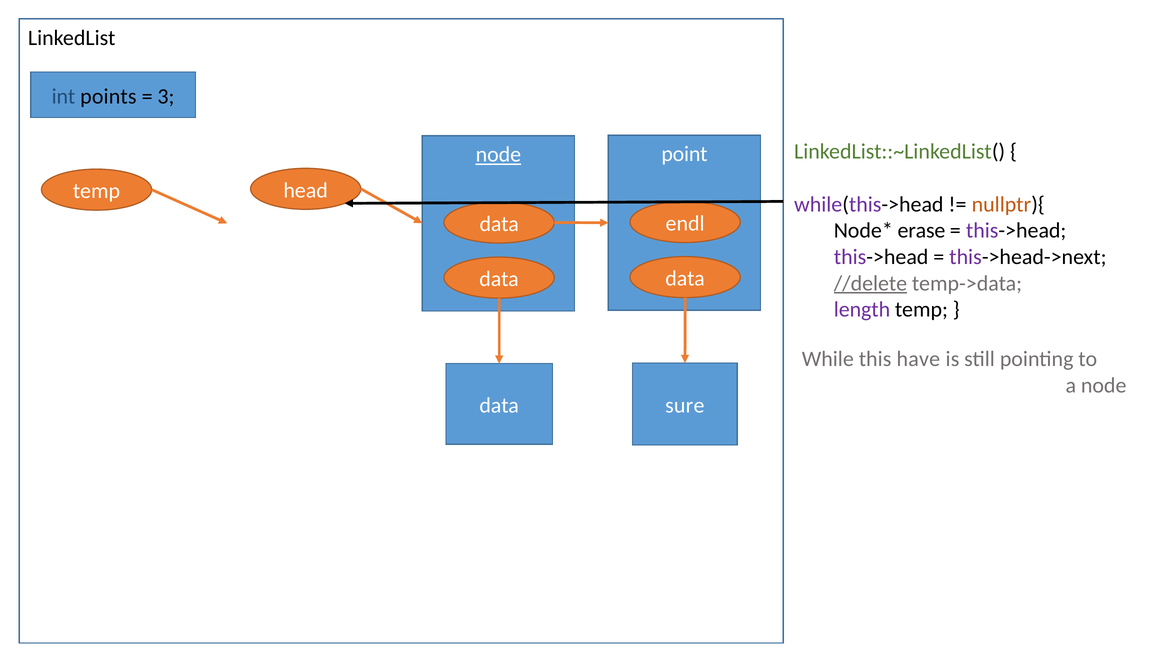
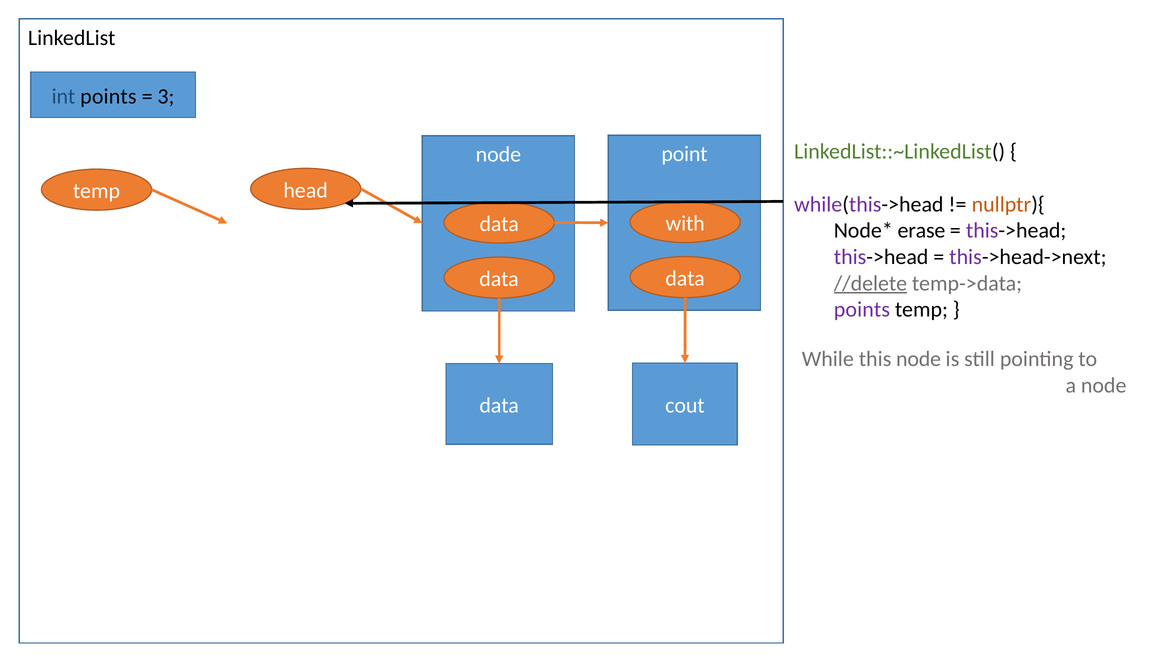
node underline: present -> none (498, 155)
endl: endl -> with (685, 224)
length: length -> points (862, 310)
this have: have -> node (919, 359)
sure: sure -> cout (685, 406)
